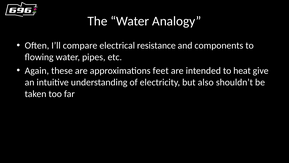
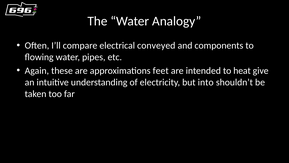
resistance: resistance -> conveyed (156, 45)
also: also -> into (206, 82)
